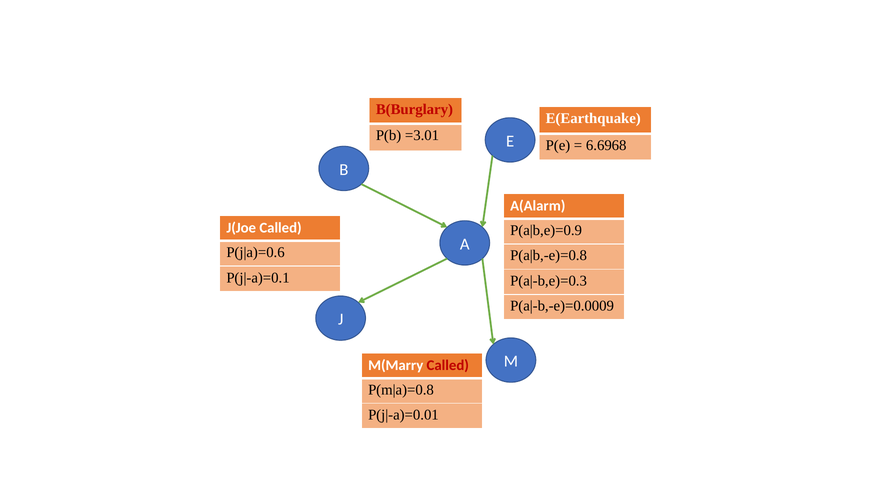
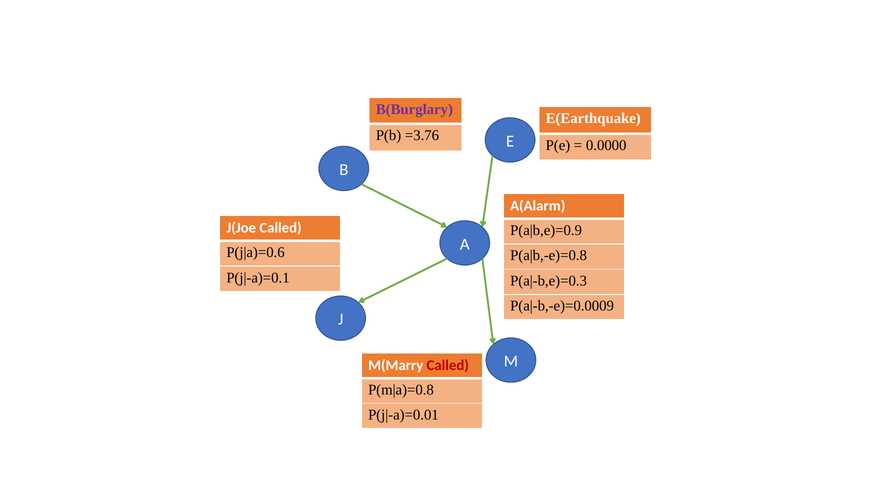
B(Burglary colour: red -> purple (414, 109)
=3.01: =3.01 -> =3.76 (422, 135)
6.6968: 6.6968 -> 0.0000 (606, 146)
